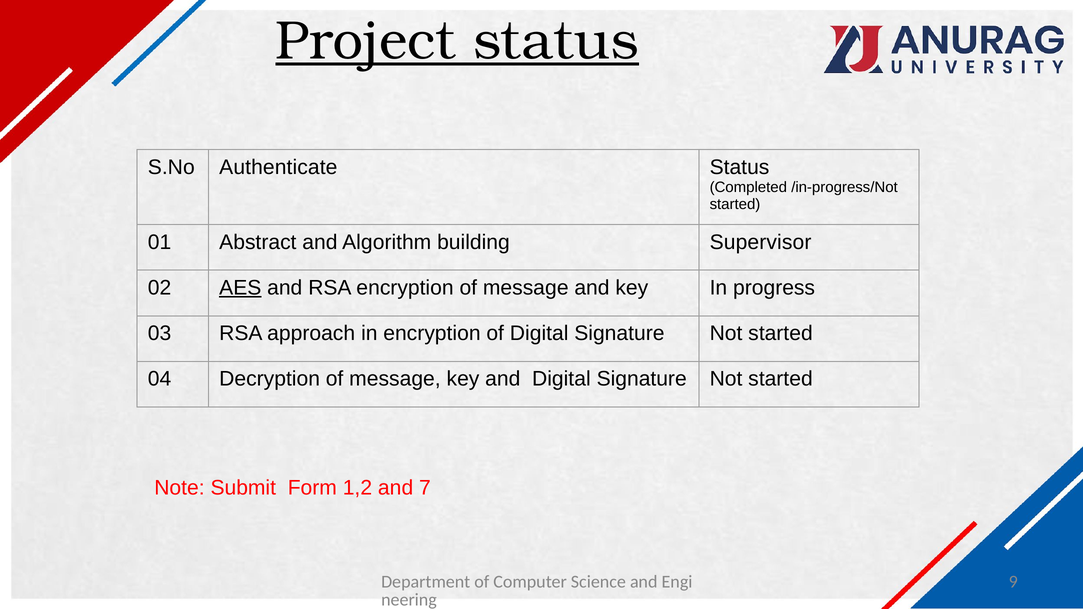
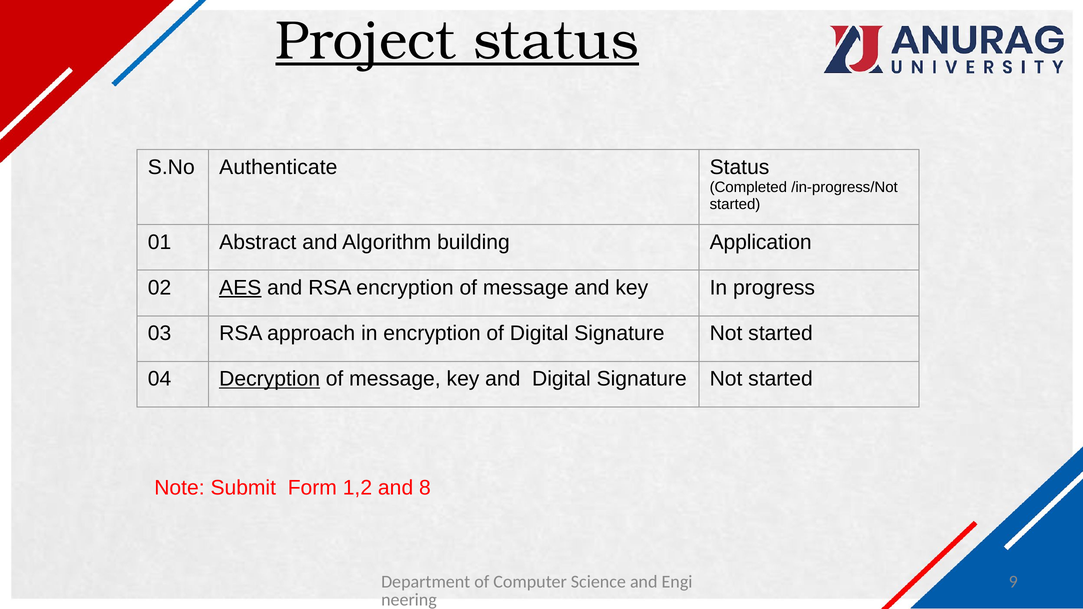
Supervisor: Supervisor -> Application (761, 242)
Decryption underline: none -> present (270, 379)
7: 7 -> 8 (425, 488)
